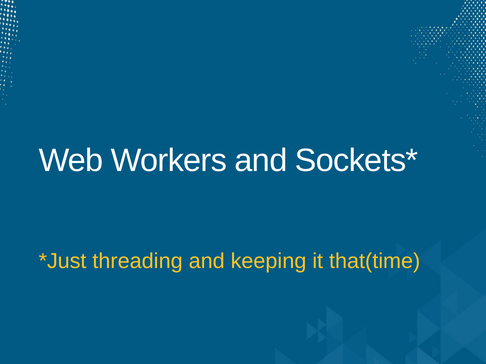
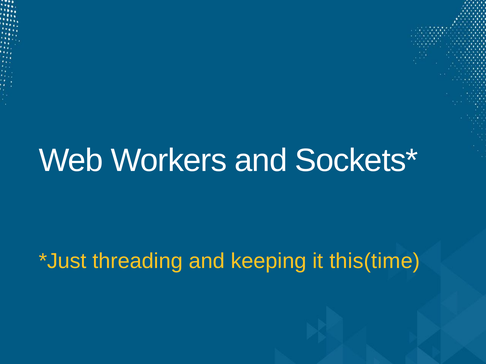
that(time: that(time -> this(time (375, 262)
